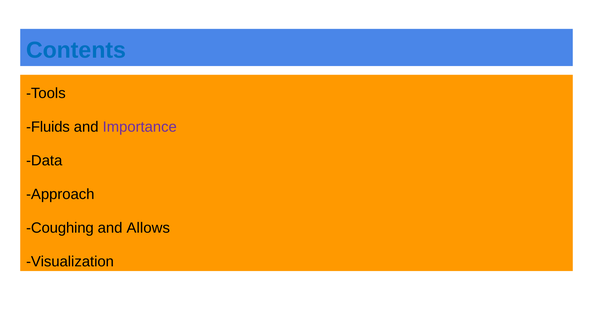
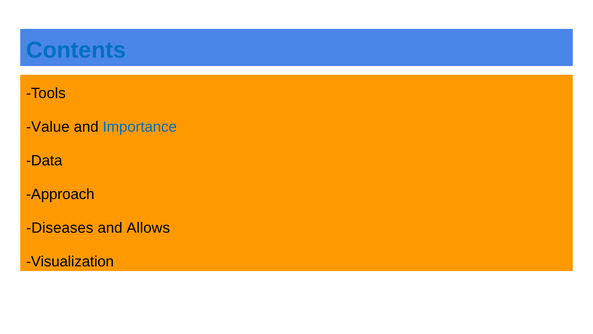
Fluids: Fluids -> Value (48, 127)
Importance colour: purple -> blue (140, 127)
Coughing: Coughing -> Diseases (60, 228)
